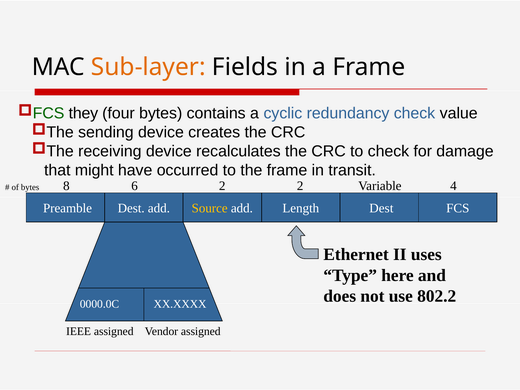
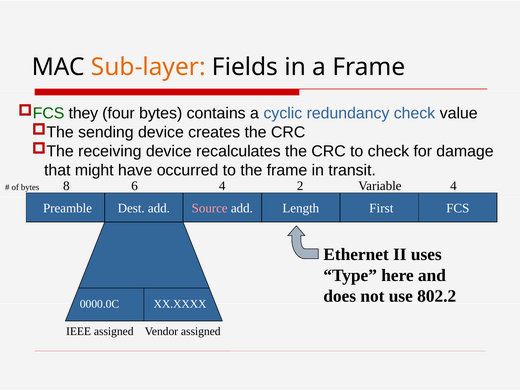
6 2: 2 -> 4 (222, 186)
Source colour: yellow -> pink (210, 208)
Length Dest: Dest -> First (381, 208)
